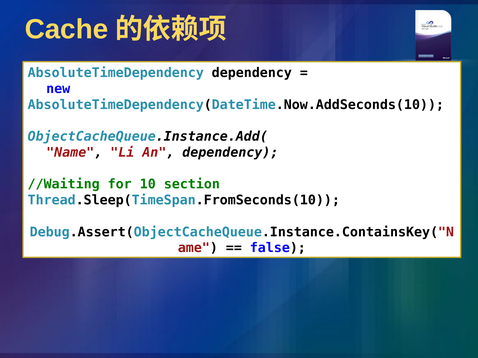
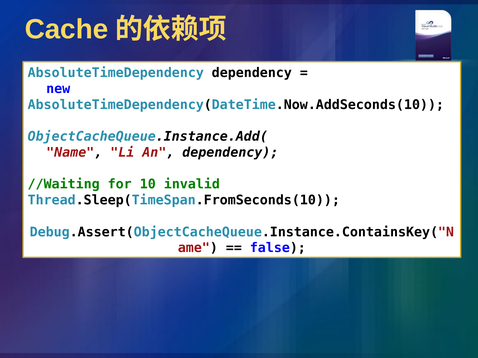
section: section -> invalid (192, 185)
